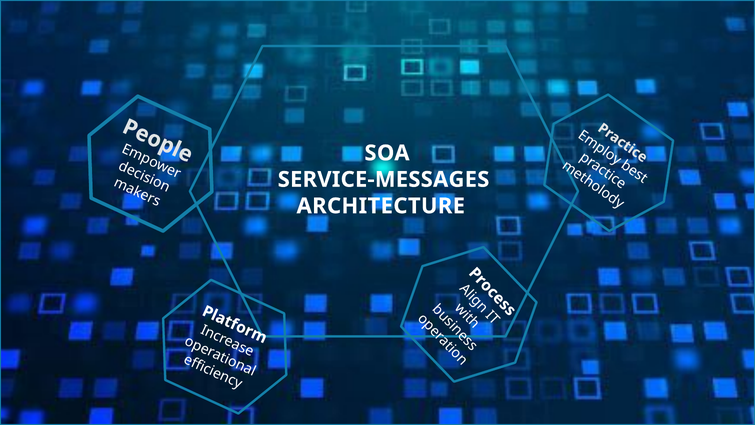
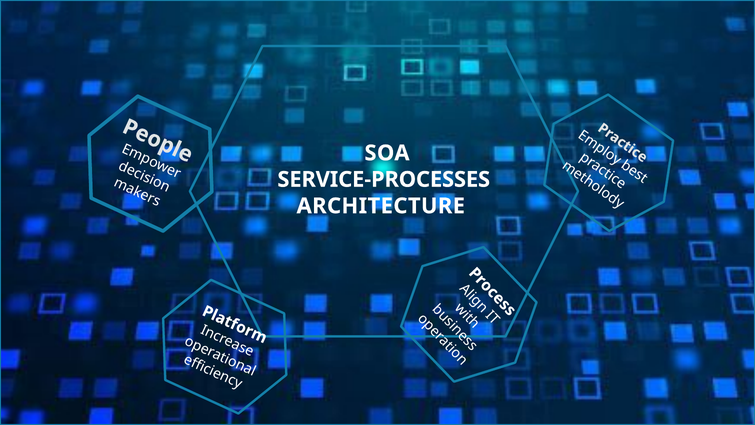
SERVICE-MESSAGES: SERVICE-MESSAGES -> SERVICE-PROCESSES (384, 179)
